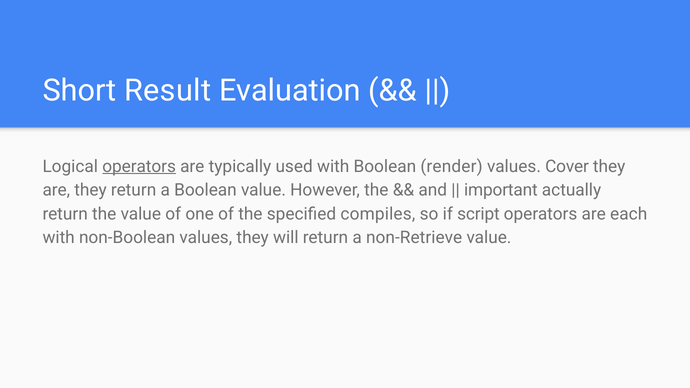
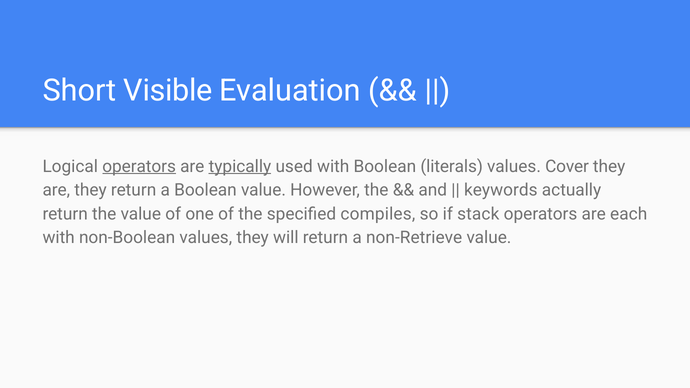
Result: Result -> Visible (168, 90)
typically underline: none -> present (240, 166)
render: render -> literals (452, 166)
important: important -> keywords (501, 190)
script: script -> stack (478, 214)
